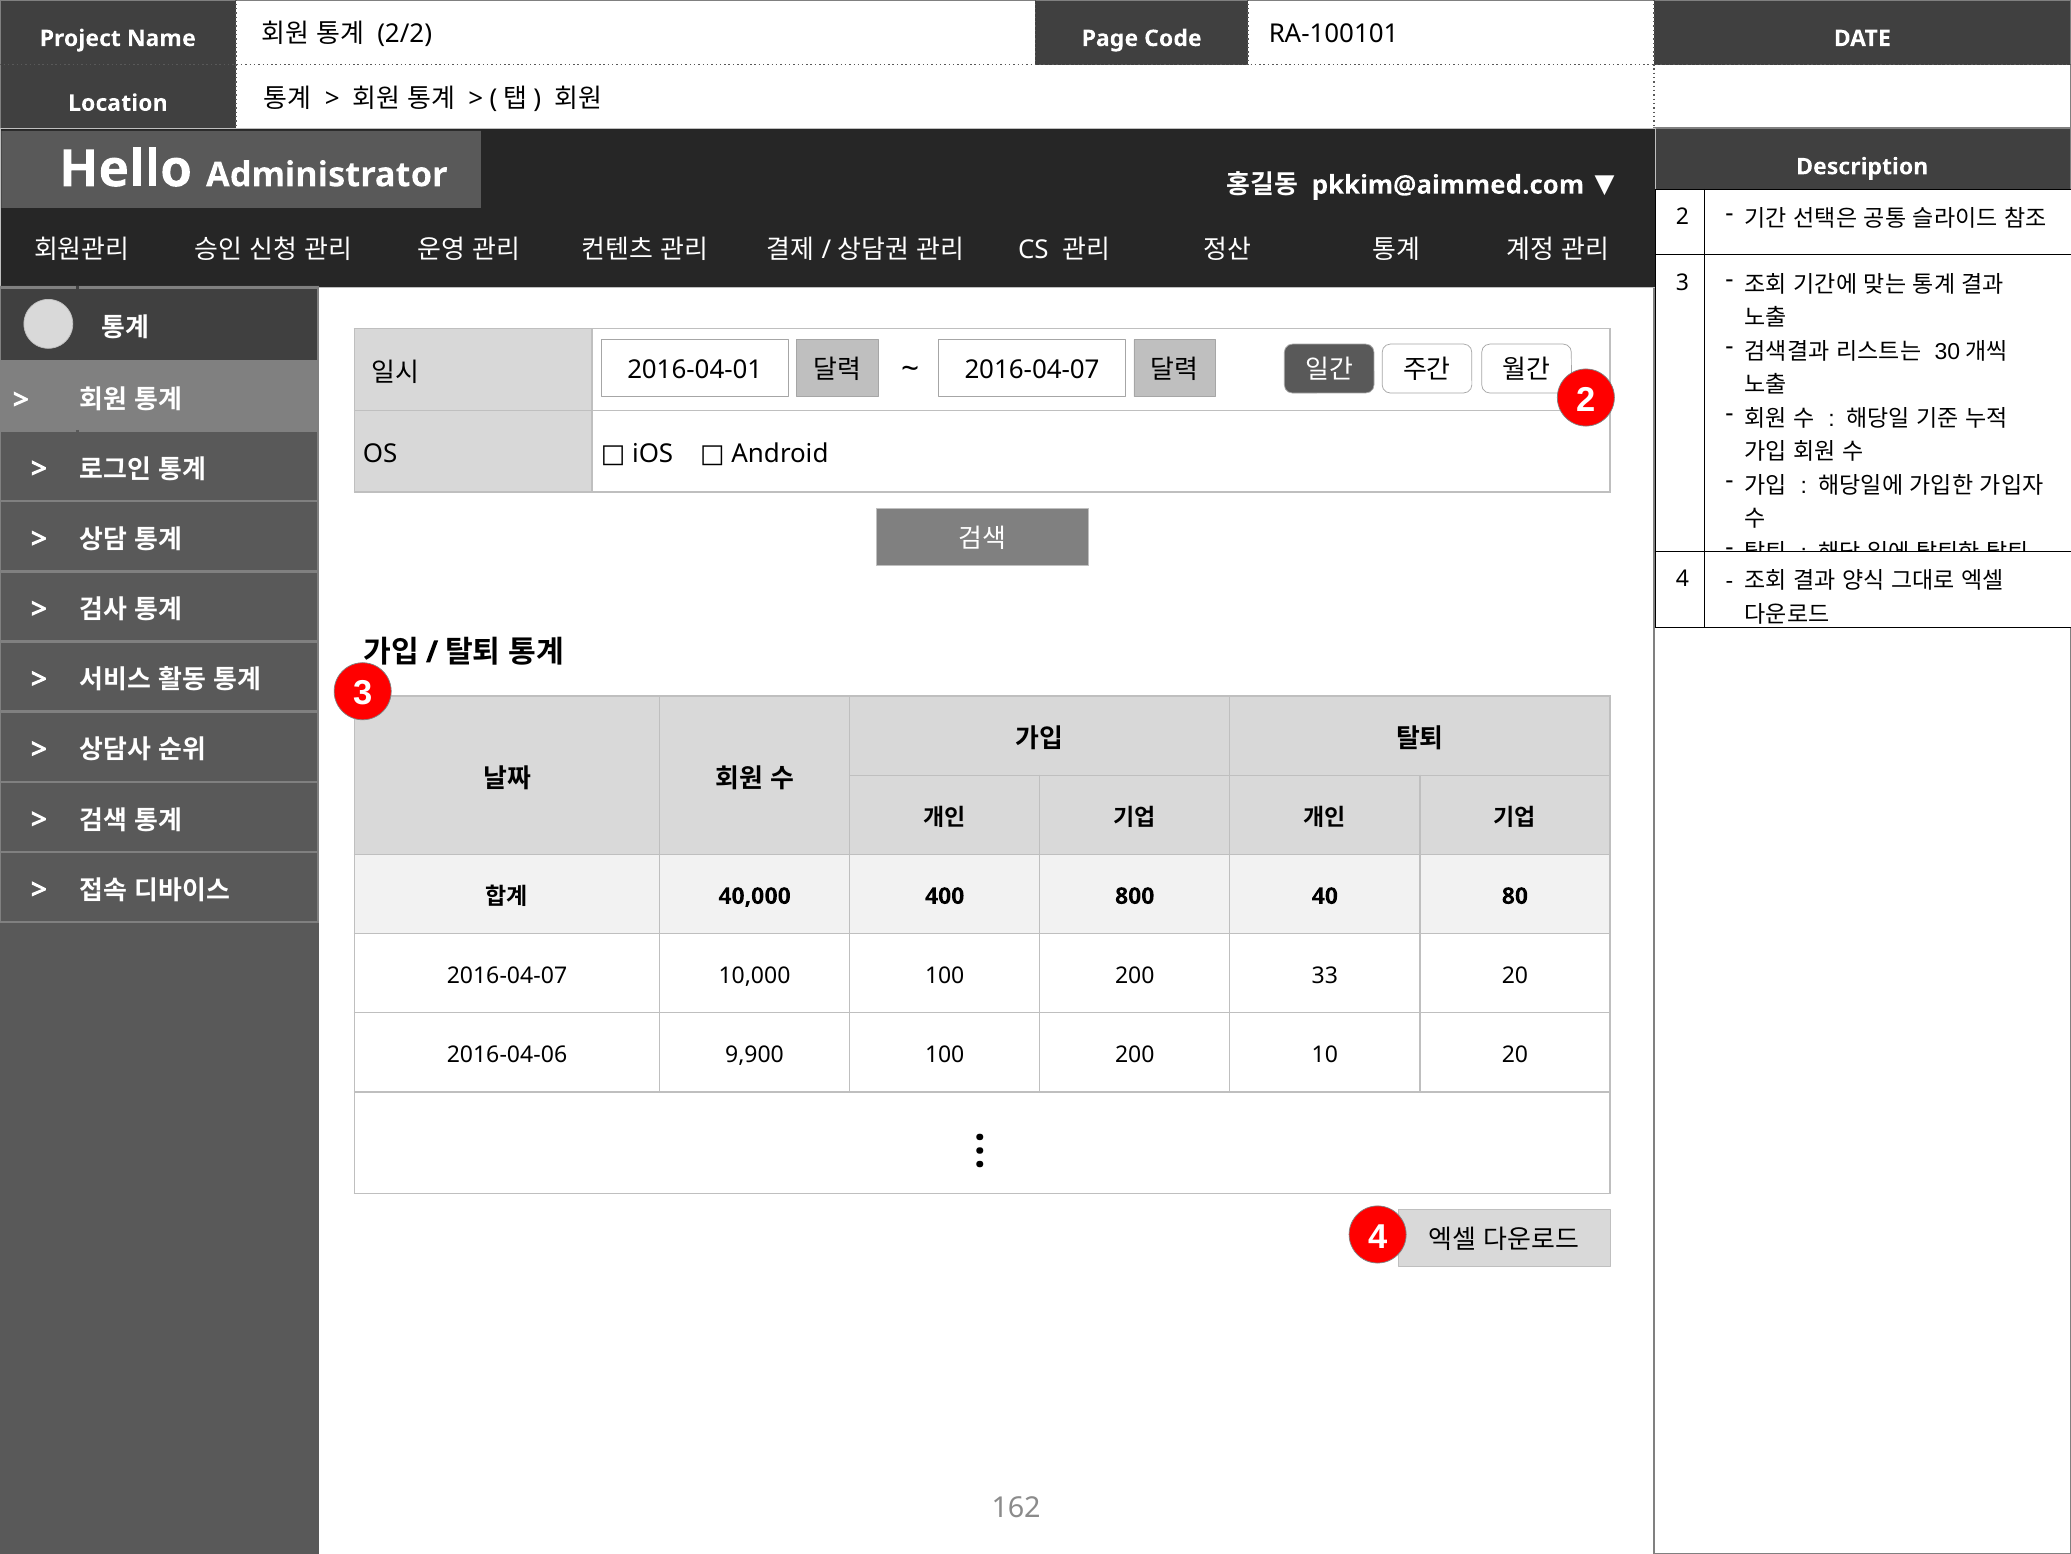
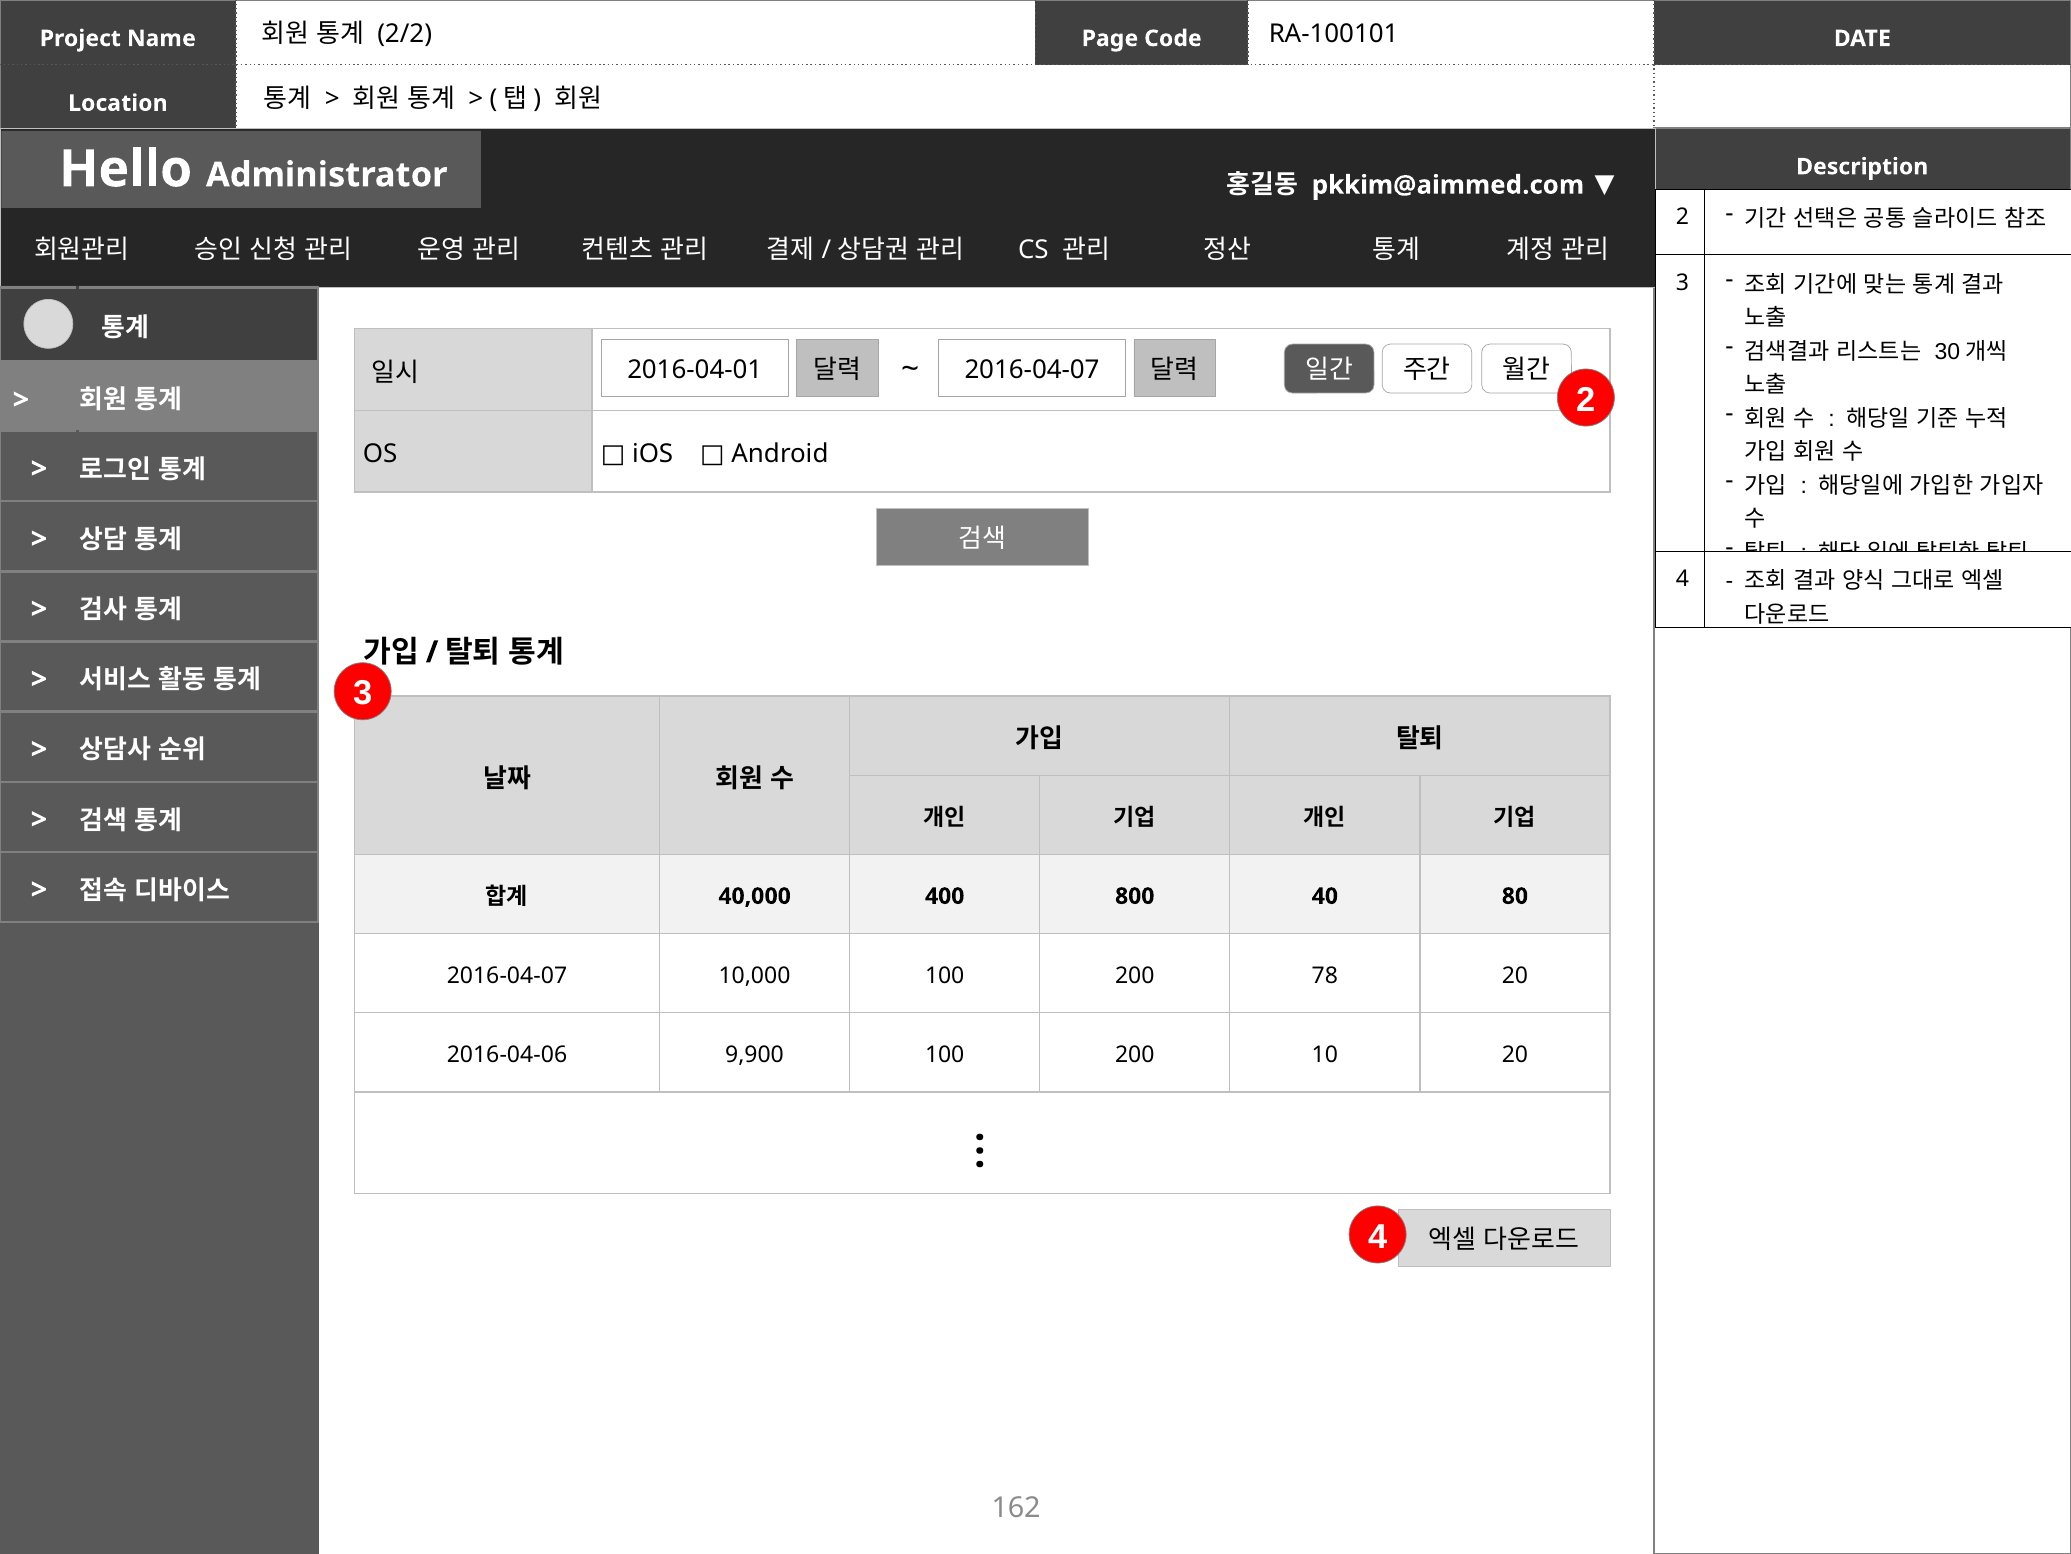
33: 33 -> 78 (1325, 975)
